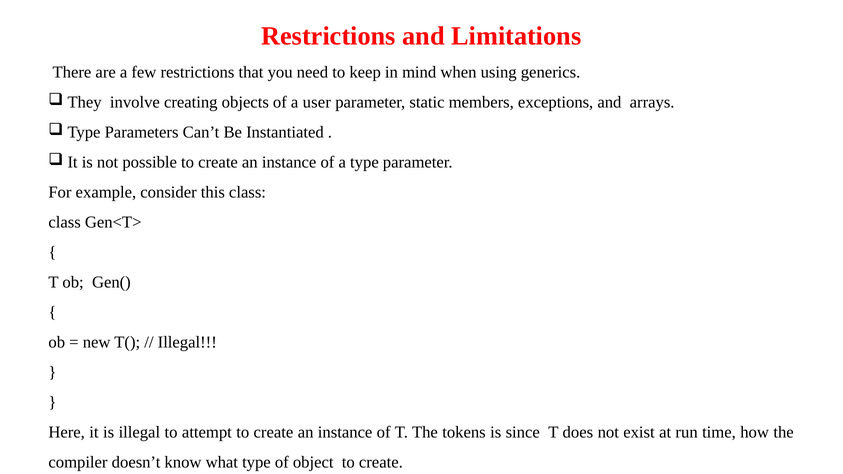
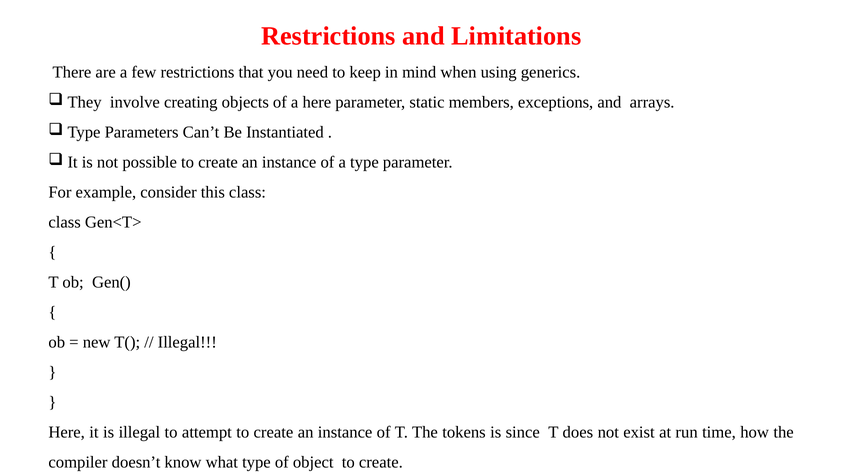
a user: user -> here (317, 102)
